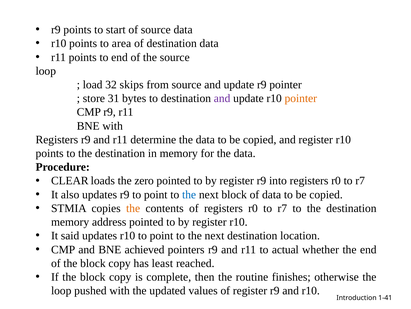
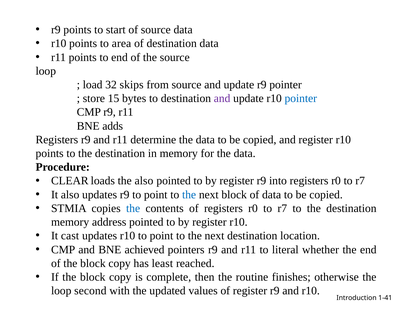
31: 31 -> 15 (114, 98)
pointer colour: orange -> blue (301, 98)
BNE with: with -> adds (113, 126)
the zero: zero -> also (144, 180)
the colour: orange -> blue (133, 208)
said: said -> cast (70, 235)
actual: actual -> literal (285, 249)
pushed: pushed -> second (90, 290)
